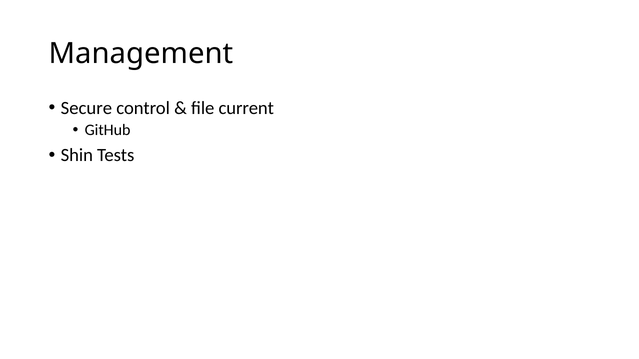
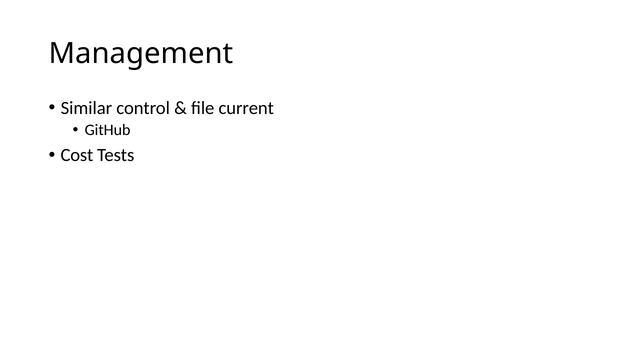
Secure: Secure -> Similar (86, 108)
Shin: Shin -> Cost (77, 155)
